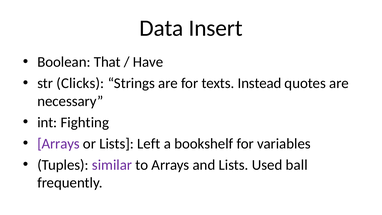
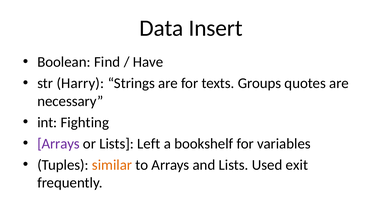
That: That -> Find (107, 62)
Clicks: Clicks -> Harry (80, 83)
Instead: Instead -> Groups (260, 83)
similar colour: purple -> orange (112, 165)
ball: ball -> exit (297, 165)
